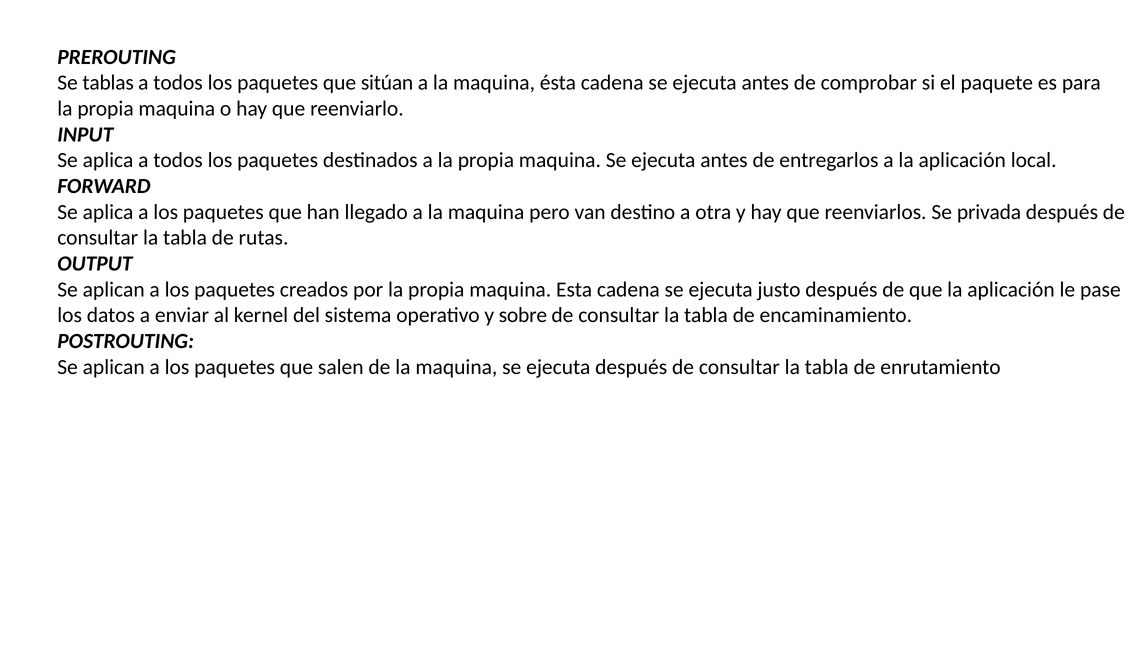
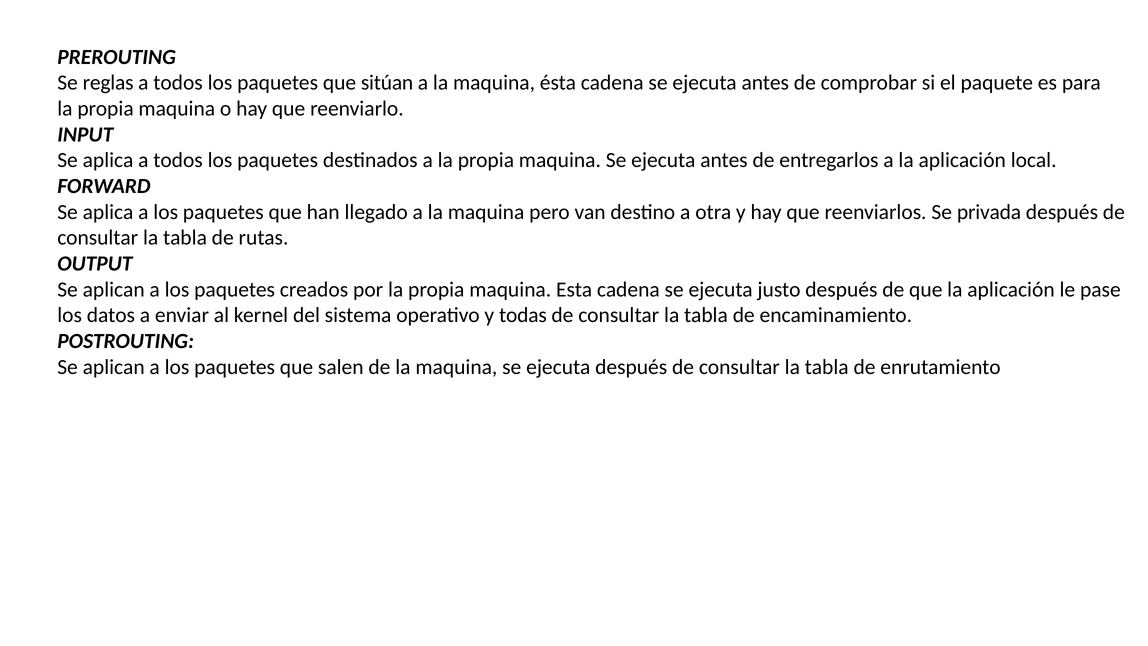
tablas: tablas -> reglas (108, 83)
sobre: sobre -> todas (523, 315)
